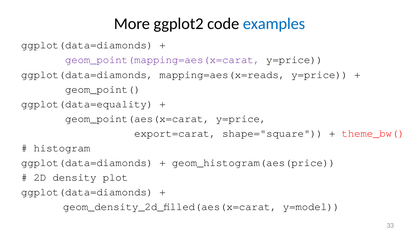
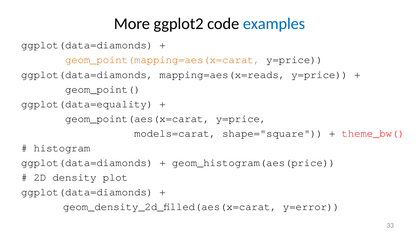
geom_point(mapping=aes(x=carat colour: purple -> orange (163, 60)
export=carat: export=carat -> models=carat (175, 133)
y=model: y=model -> y=error (311, 206)
